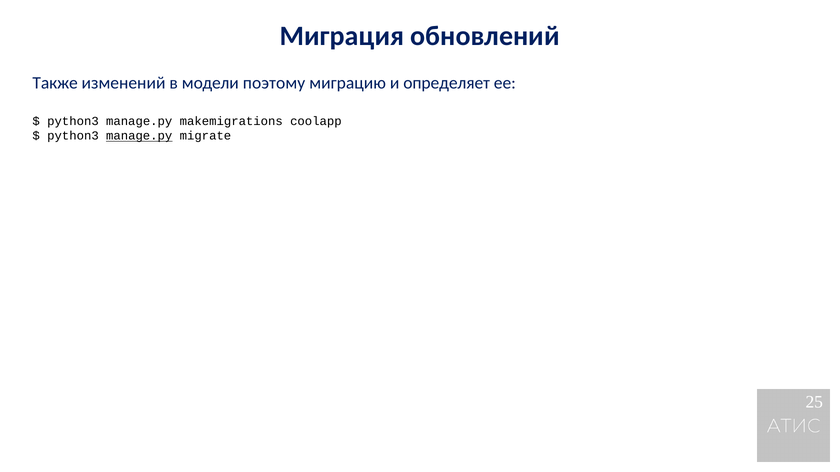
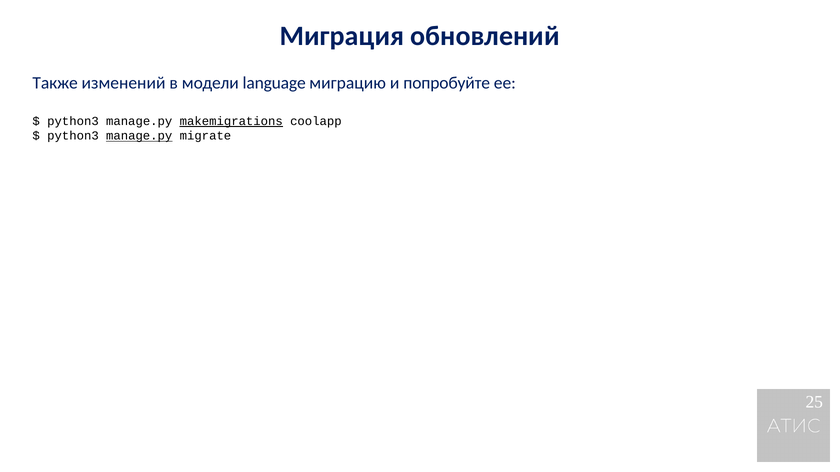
поэтому: поэтому -> language (274, 83)
определяет: определяет -> попробуйте (447, 83)
makemigrations underline: none -> present (231, 121)
